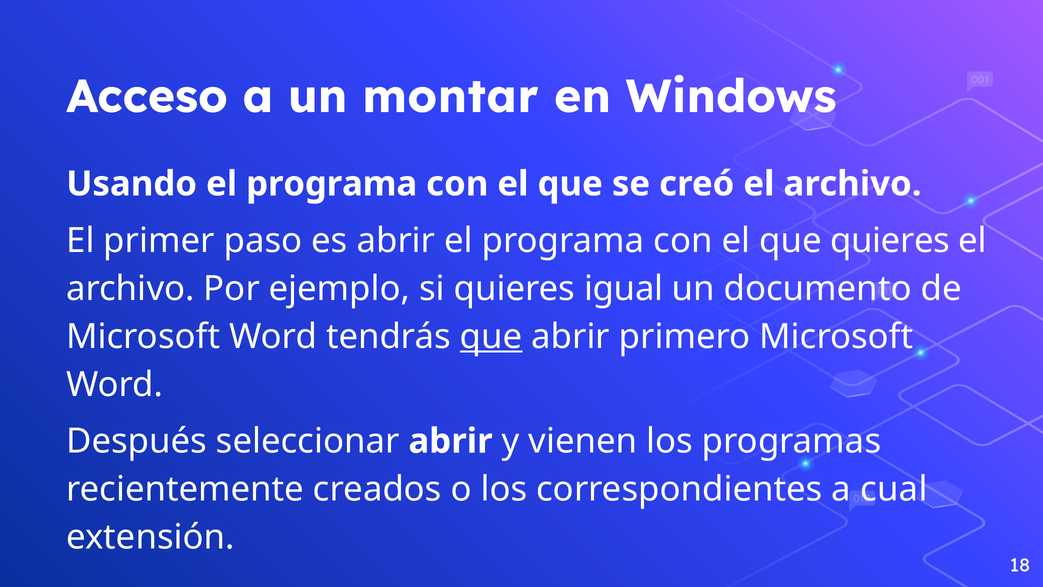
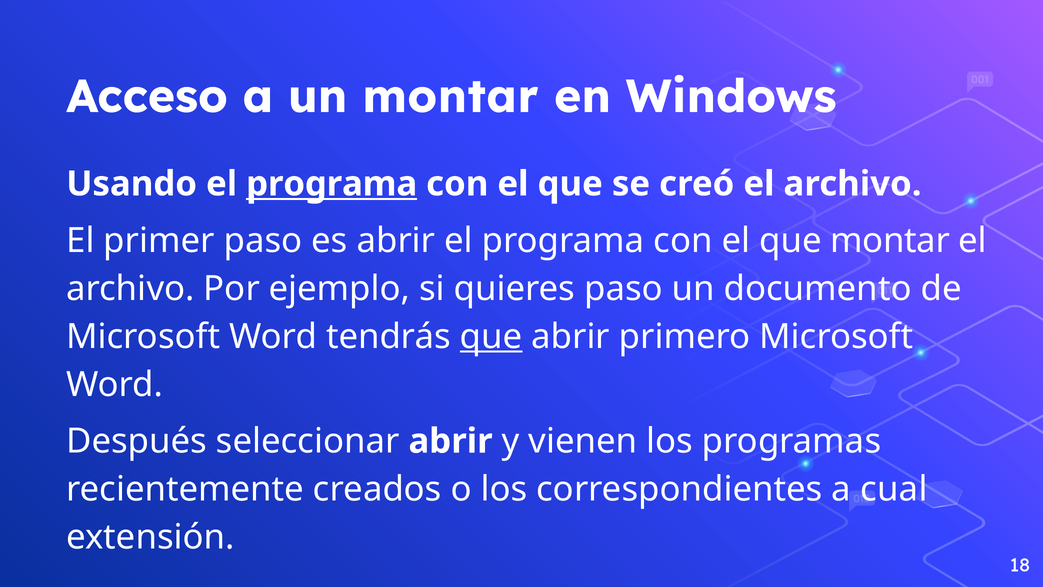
programa underline: none -> present (332, 184)
que quieres: quieres -> montar (890, 240)
quieres igual: igual -> paso (623, 288)
